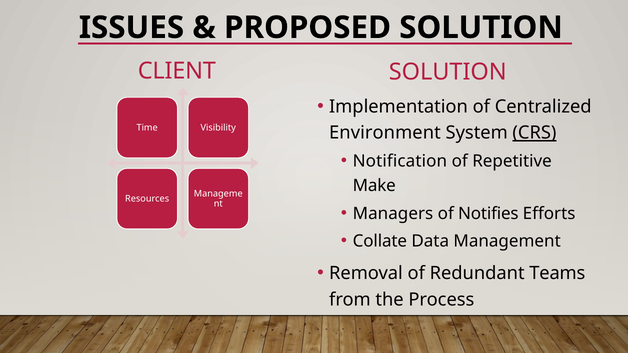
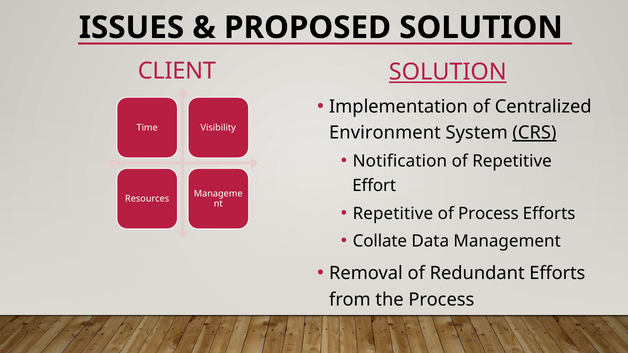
SOLUTION underline: none -> present (448, 72)
Make: Make -> Effort (374, 186)
Managers: Managers -> Repetitive (393, 214)
of Notifies: Notifies -> Process (488, 214)
Redundant Teams: Teams -> Efforts (557, 274)
